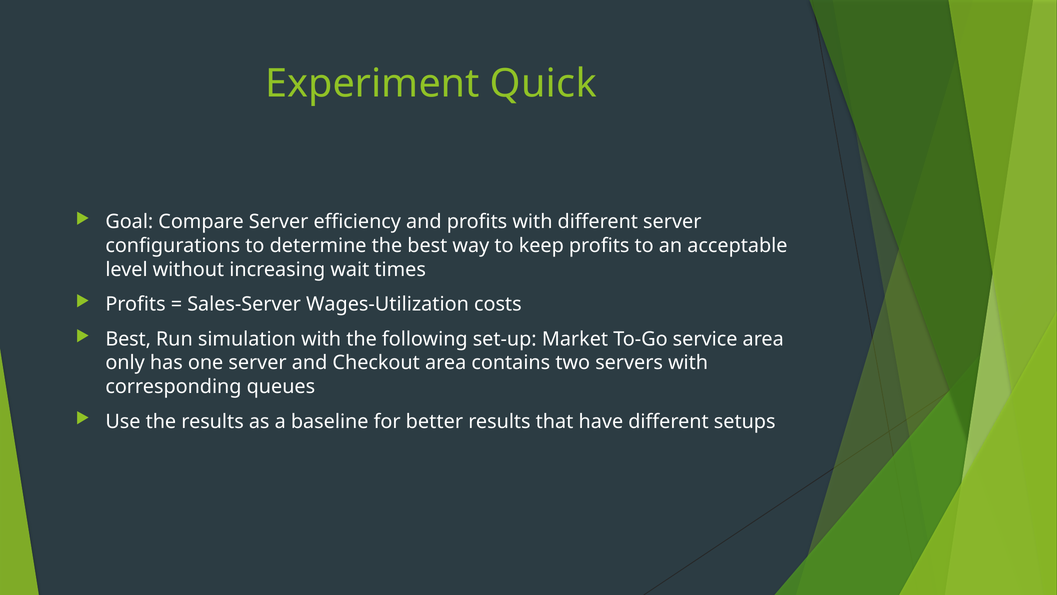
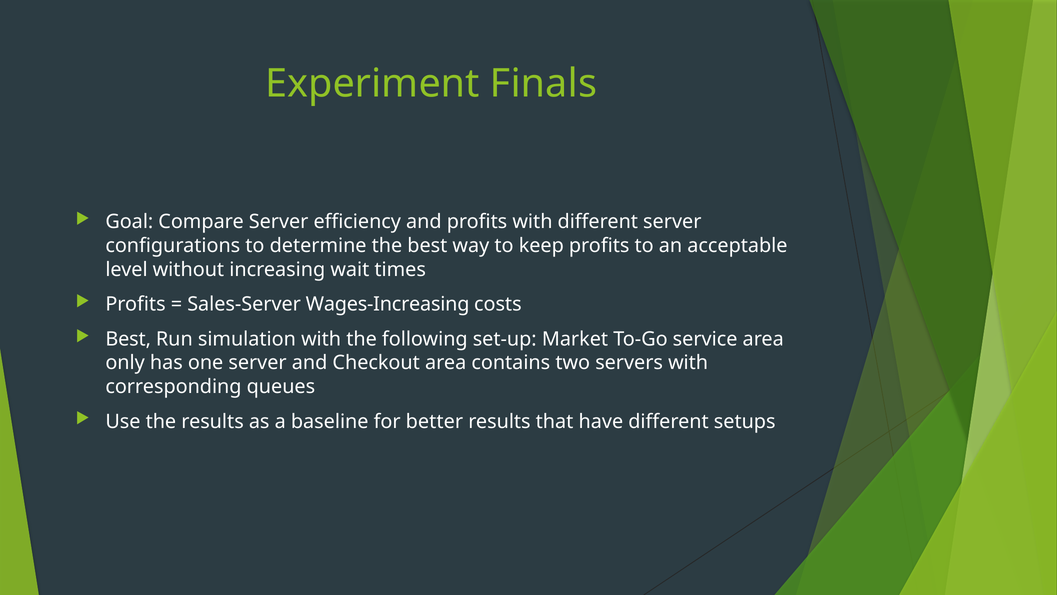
Quick: Quick -> Finals (544, 83)
Wages-Utilization: Wages-Utilization -> Wages-Increasing (388, 304)
